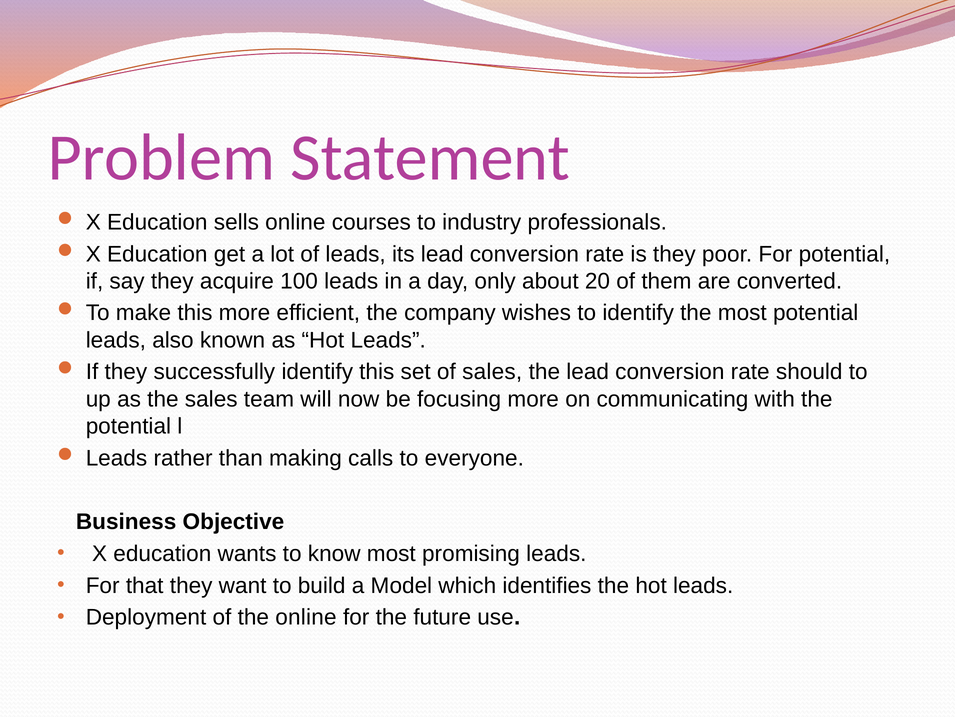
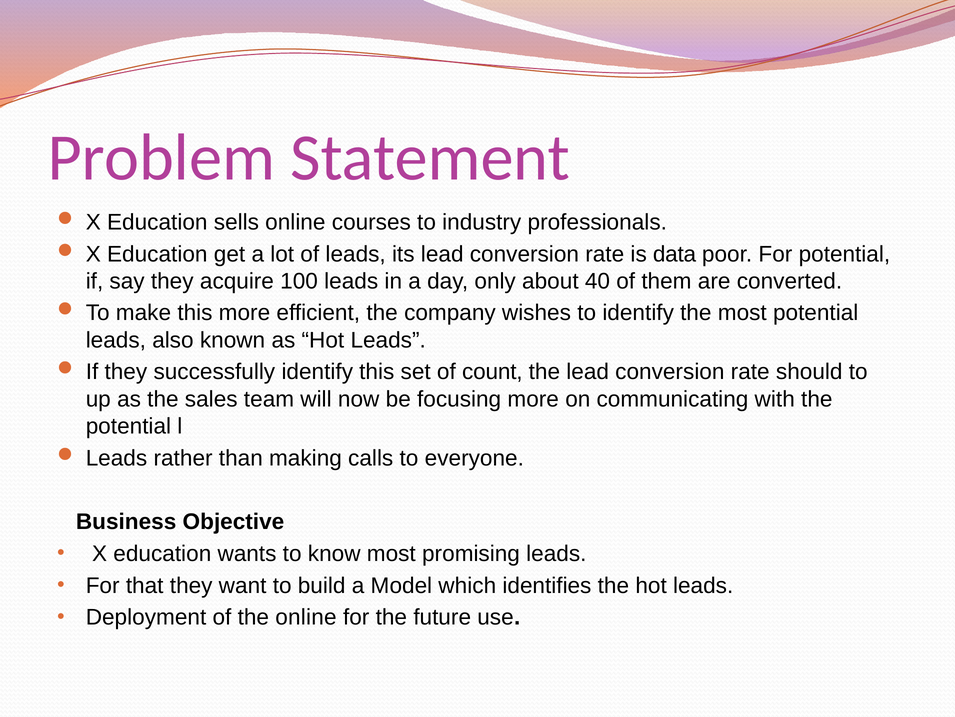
is they: they -> data (674, 254)
20: 20 -> 40 (597, 281)
of sales: sales -> count (492, 372)
